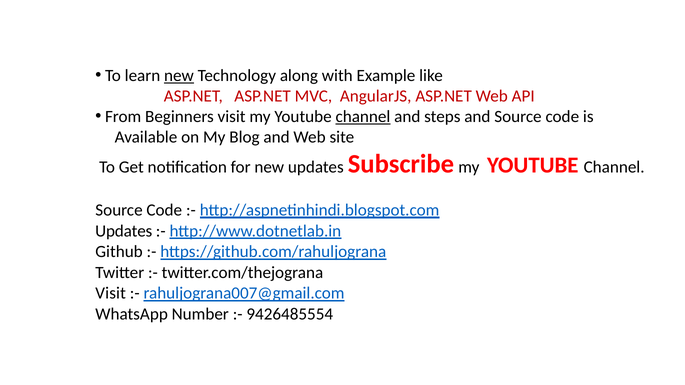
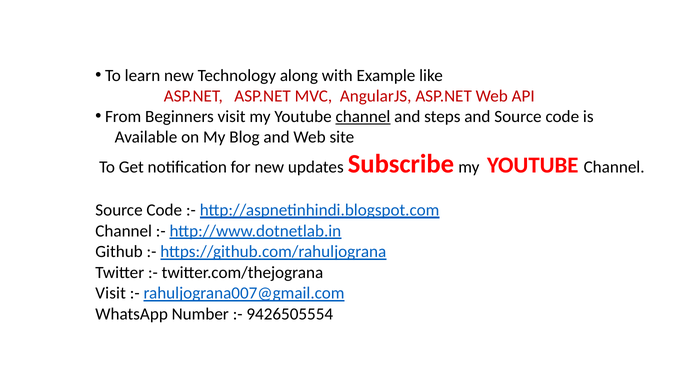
new underline: present -> none (179, 75)
Updates: Updates -> Channel (124, 231)
9426485554: 9426485554 -> 9426505554 (290, 314)
